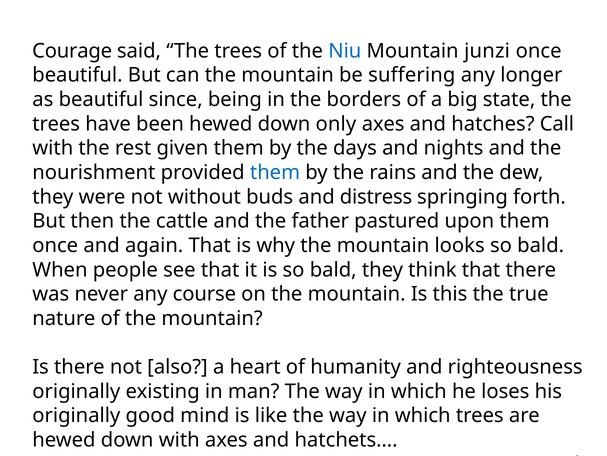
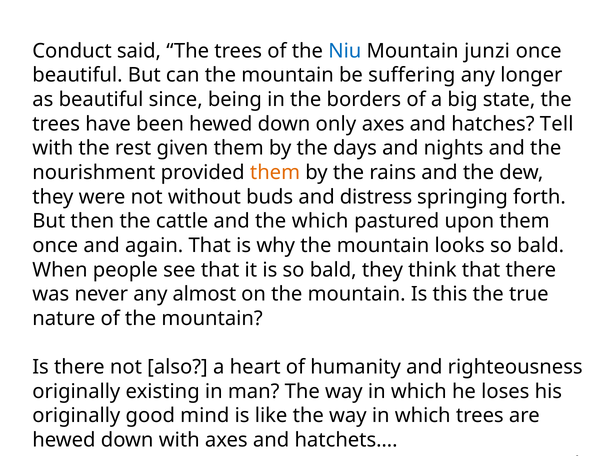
Courage: Courage -> Conduct (72, 51)
Call: Call -> Tell (557, 124)
them colour: blue -> orange (275, 172)
the father: father -> which (320, 221)
course: course -> almost (204, 294)
